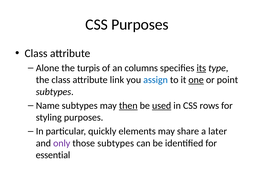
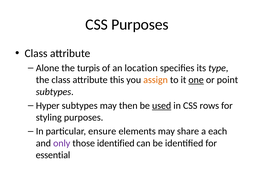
columns: columns -> location (141, 68)
its underline: present -> none (201, 68)
link: link -> this (117, 80)
assign colour: blue -> orange (156, 80)
Name: Name -> Hyper (48, 105)
then underline: present -> none (128, 105)
quickly: quickly -> ensure (102, 131)
later: later -> each (218, 131)
those subtypes: subtypes -> identified (116, 143)
